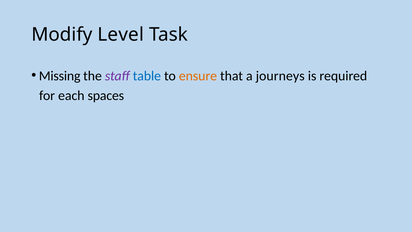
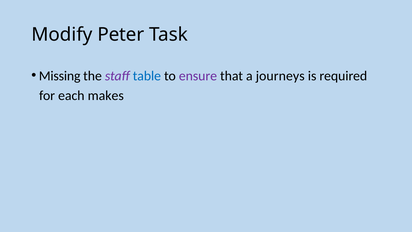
Level: Level -> Peter (121, 35)
ensure colour: orange -> purple (198, 76)
spaces: spaces -> makes (106, 96)
